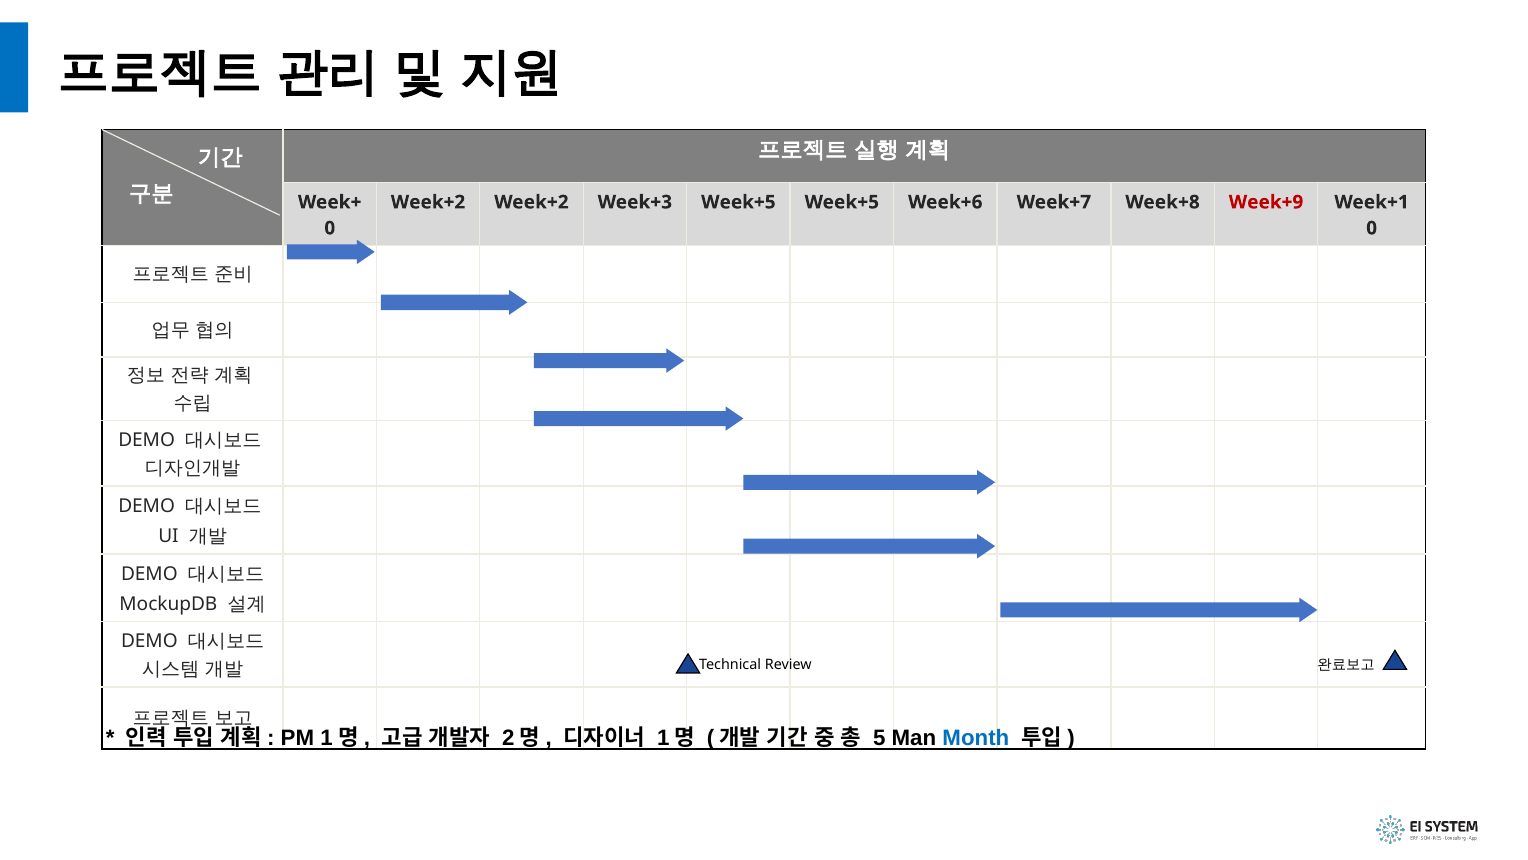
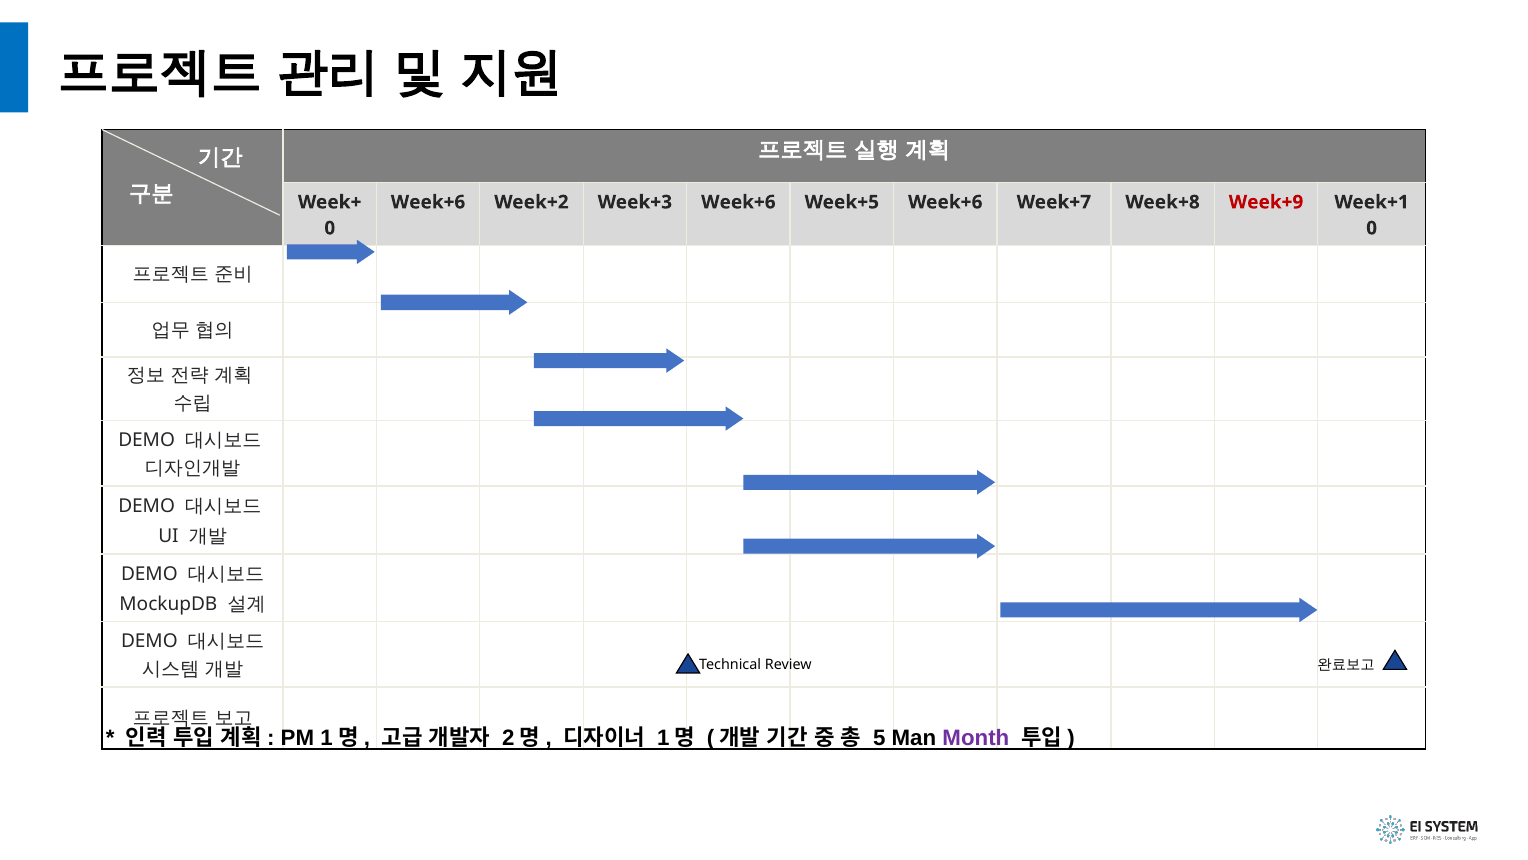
Week+2: Week+2 -> Week+6 (428, 202)
Week+3 Week+5: Week+5 -> Week+6 (738, 202)
Month colour: blue -> purple (976, 737)
